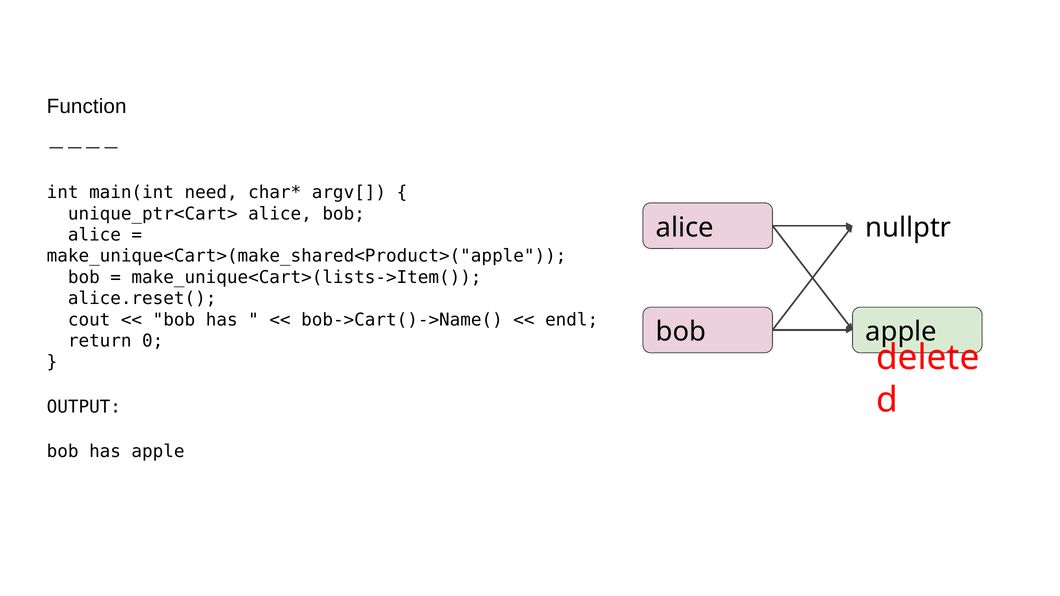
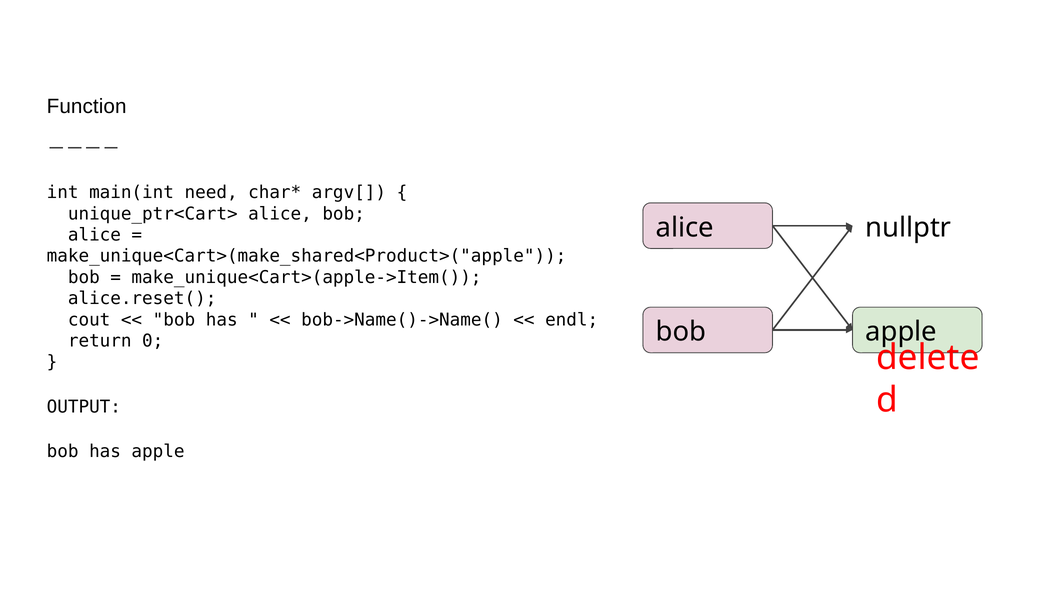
make_unique<Cart>(lists->Item(: make_unique<Cart>(lists->Item( -> make_unique<Cart>(apple->Item( (306, 277)
bob->Cart()->Name(: bob->Cart()->Name( -> bob->Name()->Name( (402, 320)
